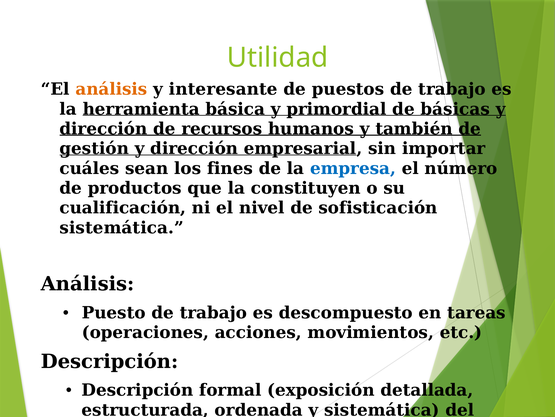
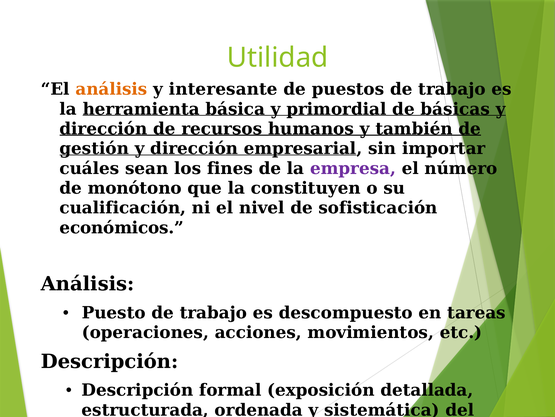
empresa colour: blue -> purple (353, 168)
productos: productos -> monótono (135, 188)
sistemática: sistemática -> económicos (122, 227)
